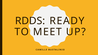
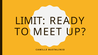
RDDS: RDDS -> LIMIT (30, 21)
